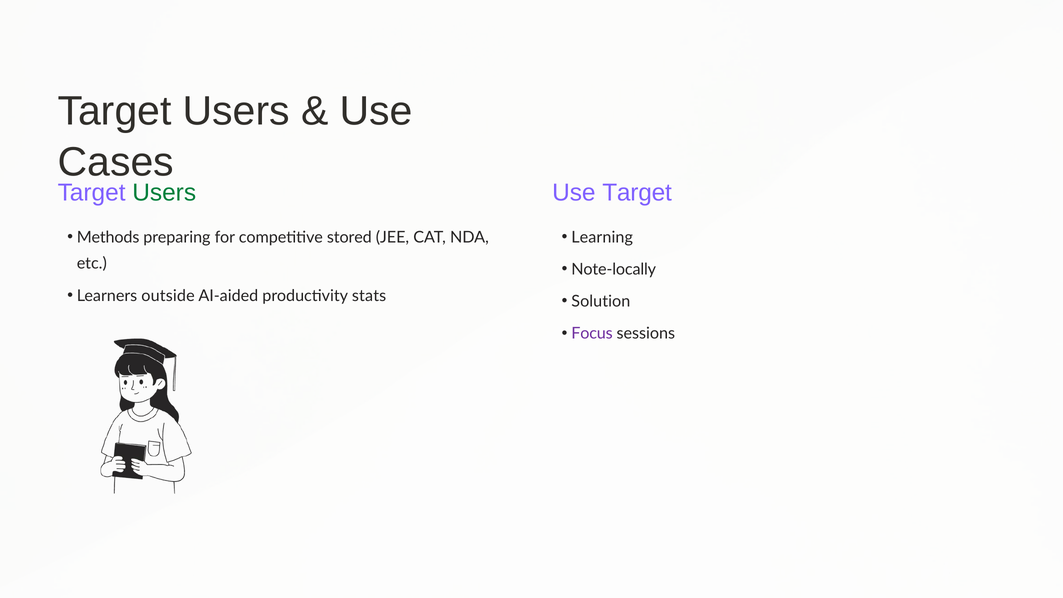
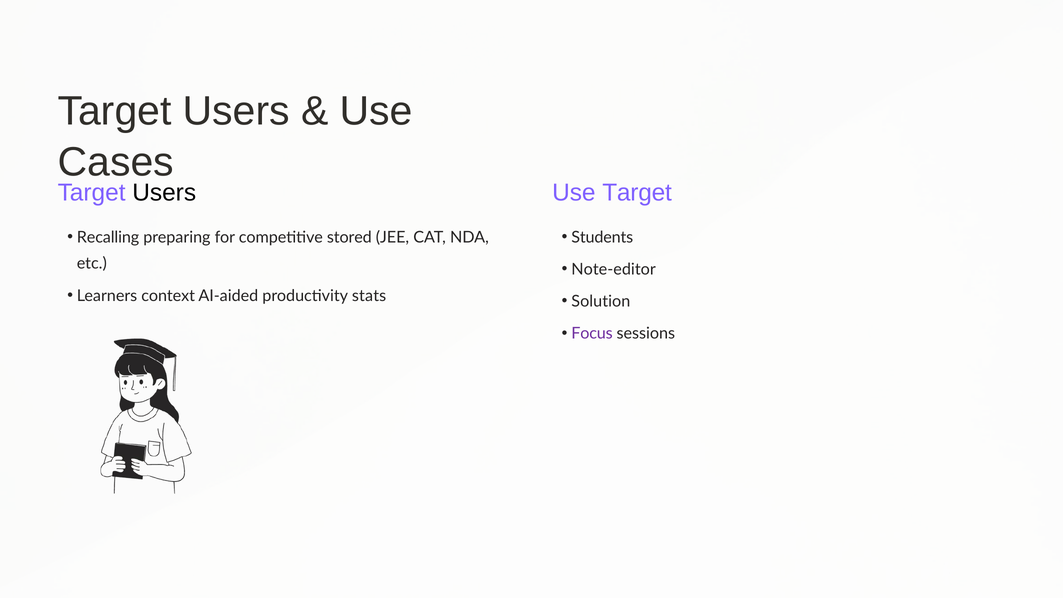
Users colour: green -> black (164, 193)
Methods: Methods -> Recalling (108, 237)
Learning: Learning -> Students (602, 237)
Note-locally: Note-locally -> Note-editor (614, 269)
outside: outside -> context (168, 296)
